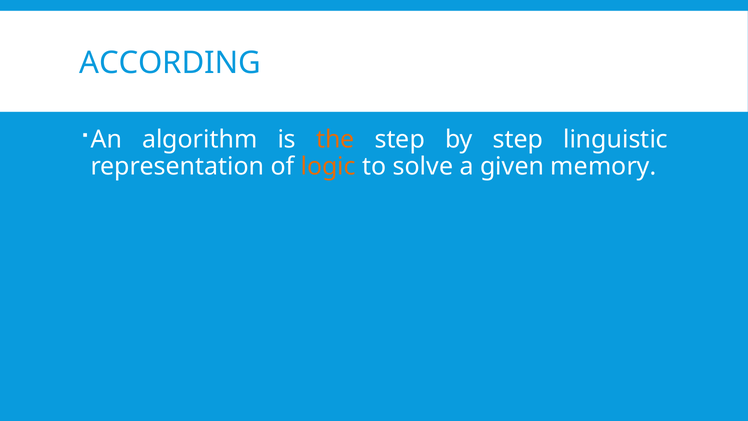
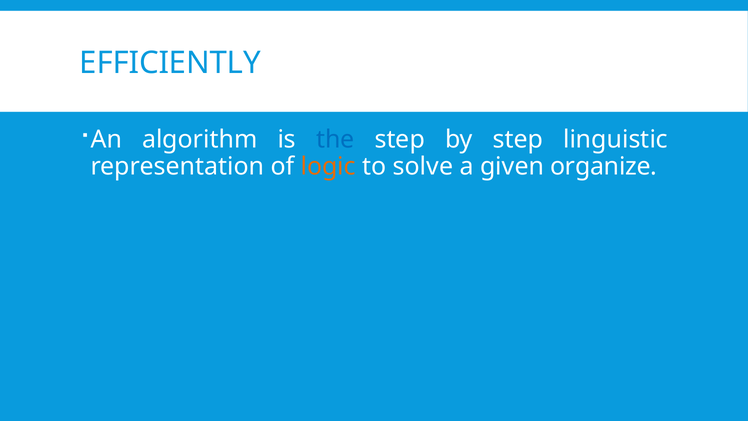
ACCORDING: ACCORDING -> EFFICIENTLY (170, 63)
the colour: orange -> blue (335, 140)
memory: memory -> organize (604, 166)
